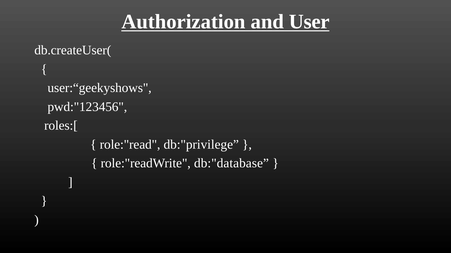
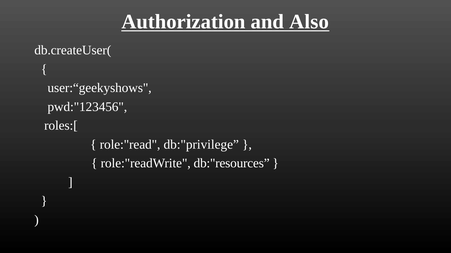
User: User -> Also (309, 22)
db:"database: db:"database -> db:"resources (232, 164)
